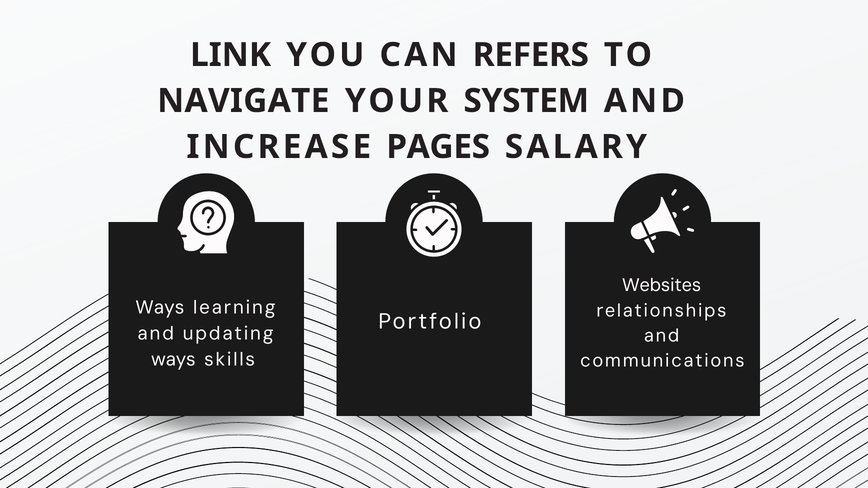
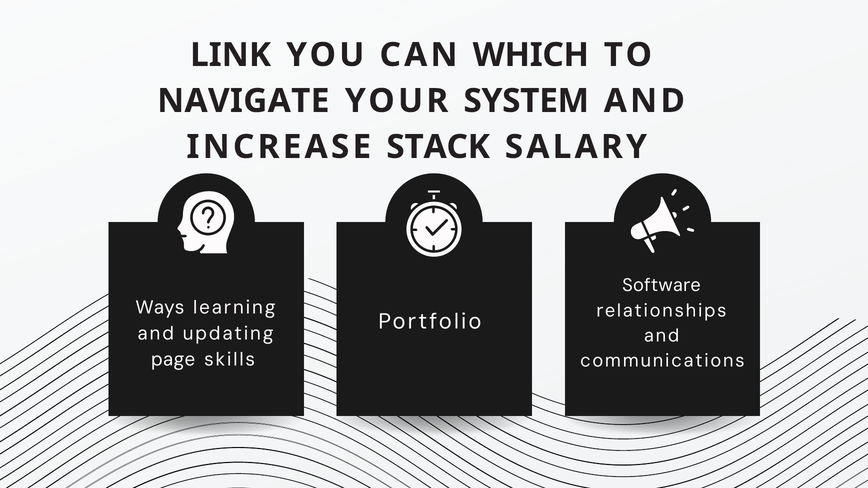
REFERS: REFERS -> WHICH (531, 55)
PAGES: PAGES -> STACK (438, 147)
Websites: Websites -> Software (661, 286)
ways: ways -> page (173, 360)
